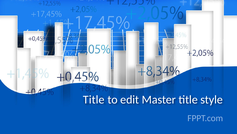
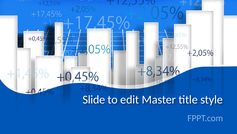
Title: Title -> Slide (94, 99)
